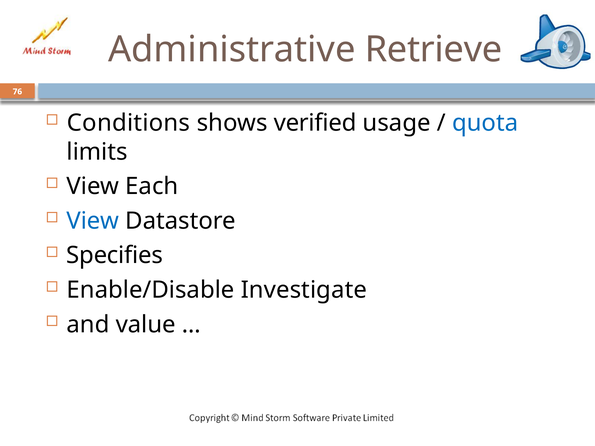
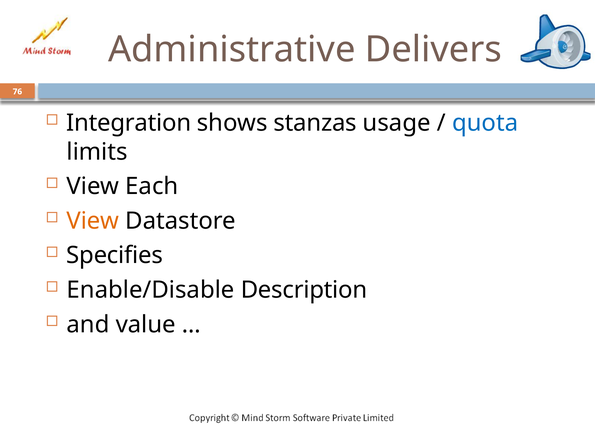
Retrieve: Retrieve -> Delivers (433, 50)
Conditions: Conditions -> Integration (129, 123)
verified: verified -> stanzas (315, 123)
View colour: blue -> orange (93, 221)
Investigate: Investigate -> Description (304, 290)
